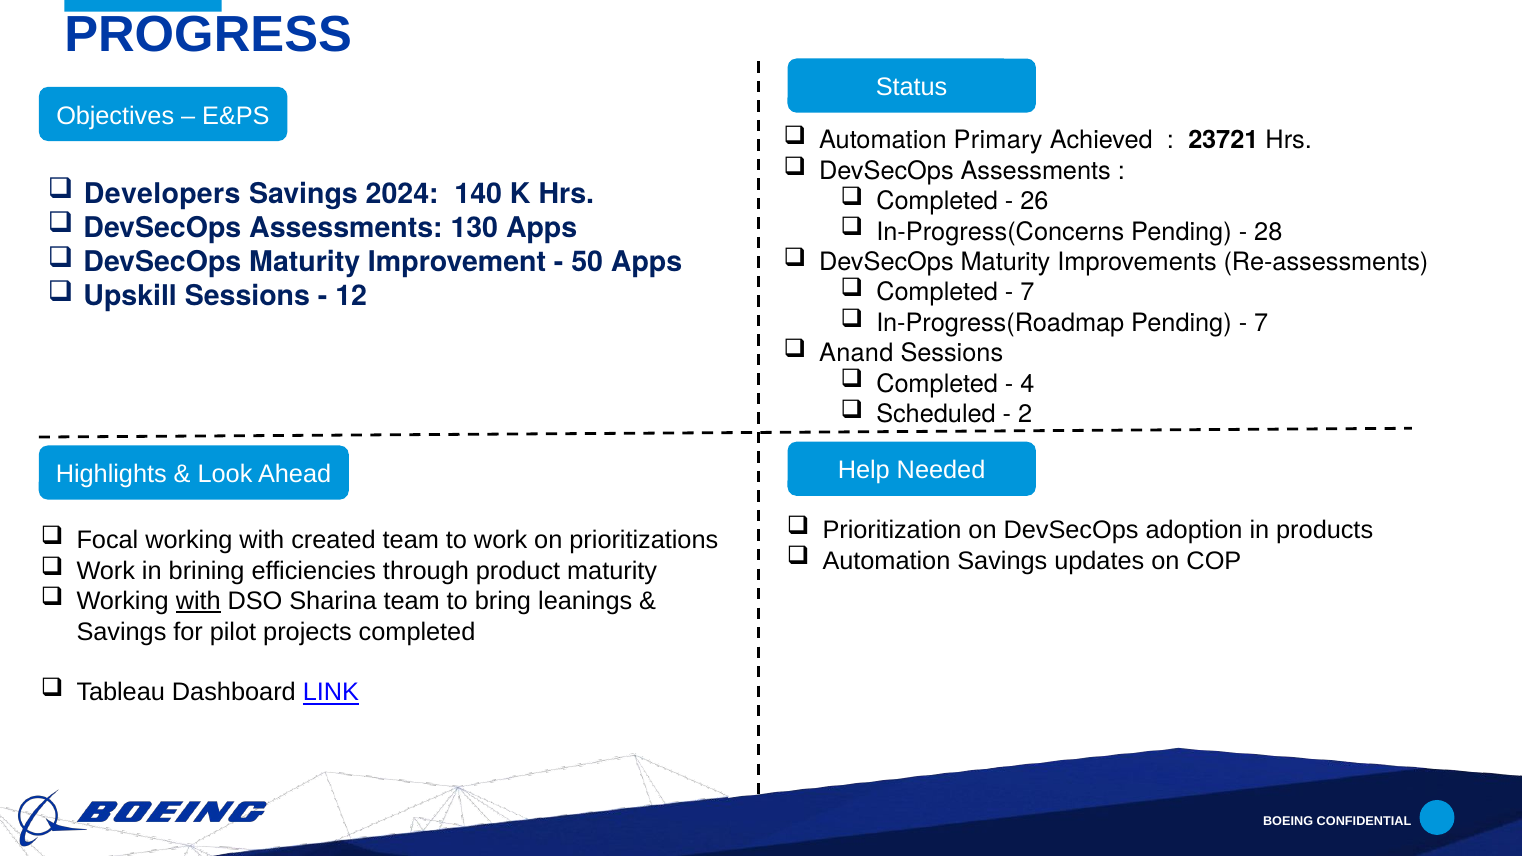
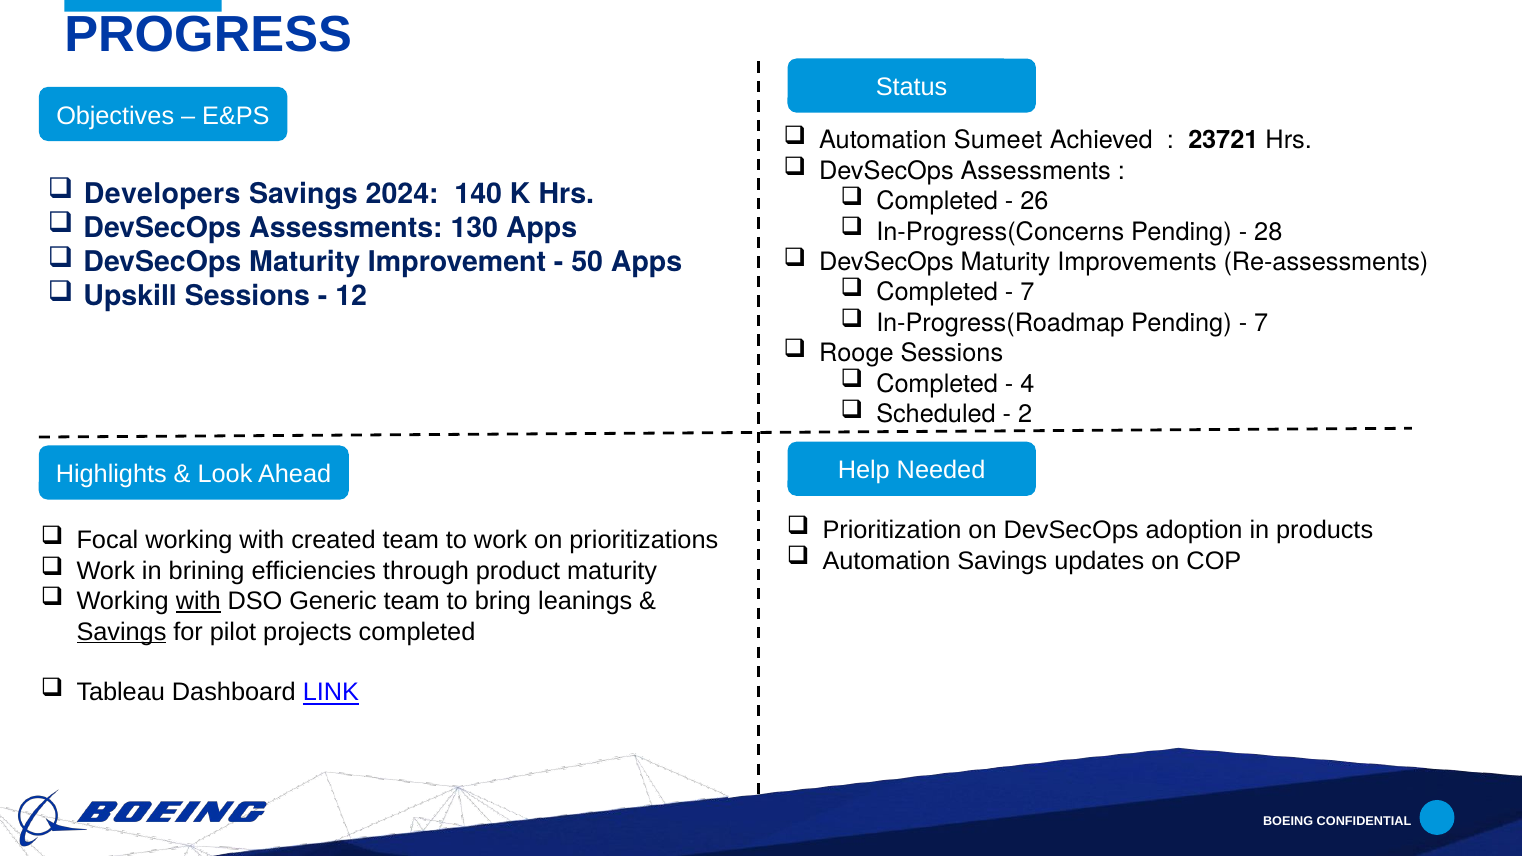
Primary: Primary -> Sumeet (998, 140)
Anand: Anand -> Rooge (856, 353)
Sharina: Sharina -> Generic (333, 601)
Savings underline: none -> present (121, 632)
